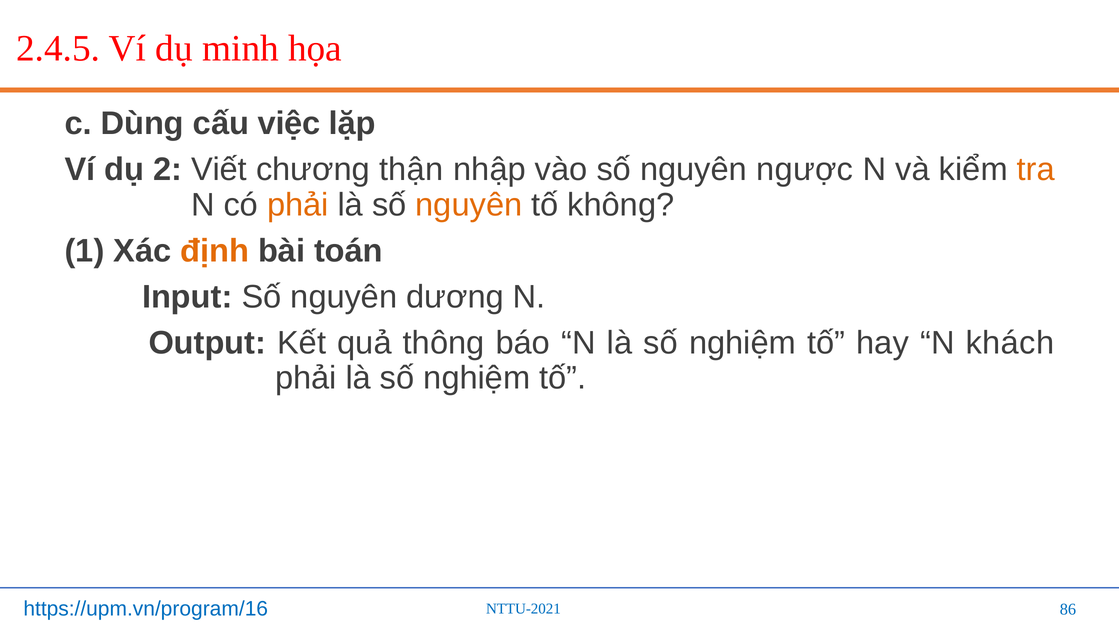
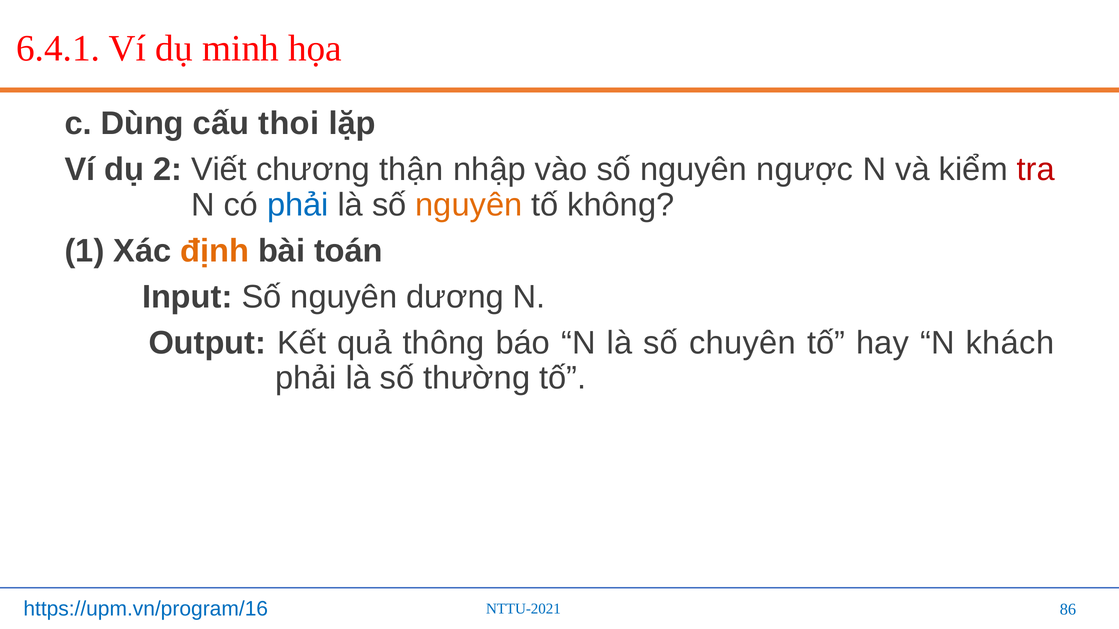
2.4.5: 2.4.5 -> 6.4.1 (58, 49)
việc: việc -> thoi (289, 124)
tra colour: orange -> red (1036, 170)
phải colour: orange -> blue (298, 205)
N là số nghiệm: nghiệm -> chuyên (742, 343)
phải là số nghiệm: nghiệm -> thường (477, 378)
